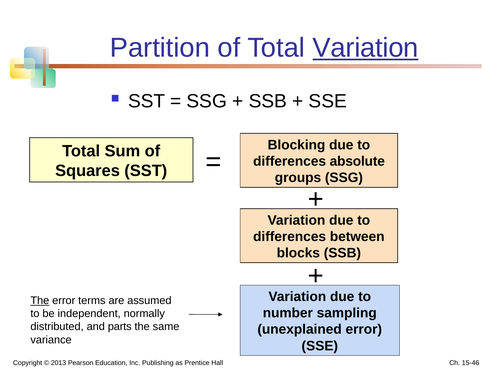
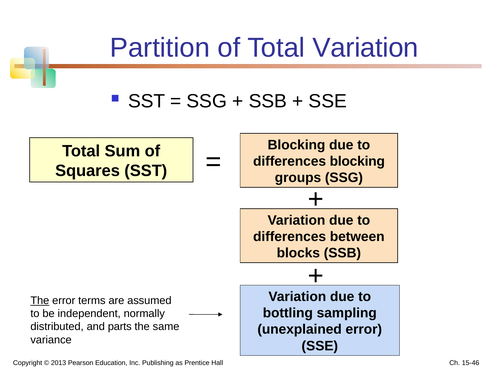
Variation underline: present -> none (366, 48)
differences absolute: absolute -> blocking (357, 161)
number: number -> bottling (288, 313)
